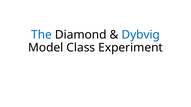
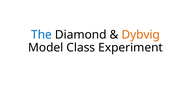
Dybvig colour: blue -> orange (141, 35)
